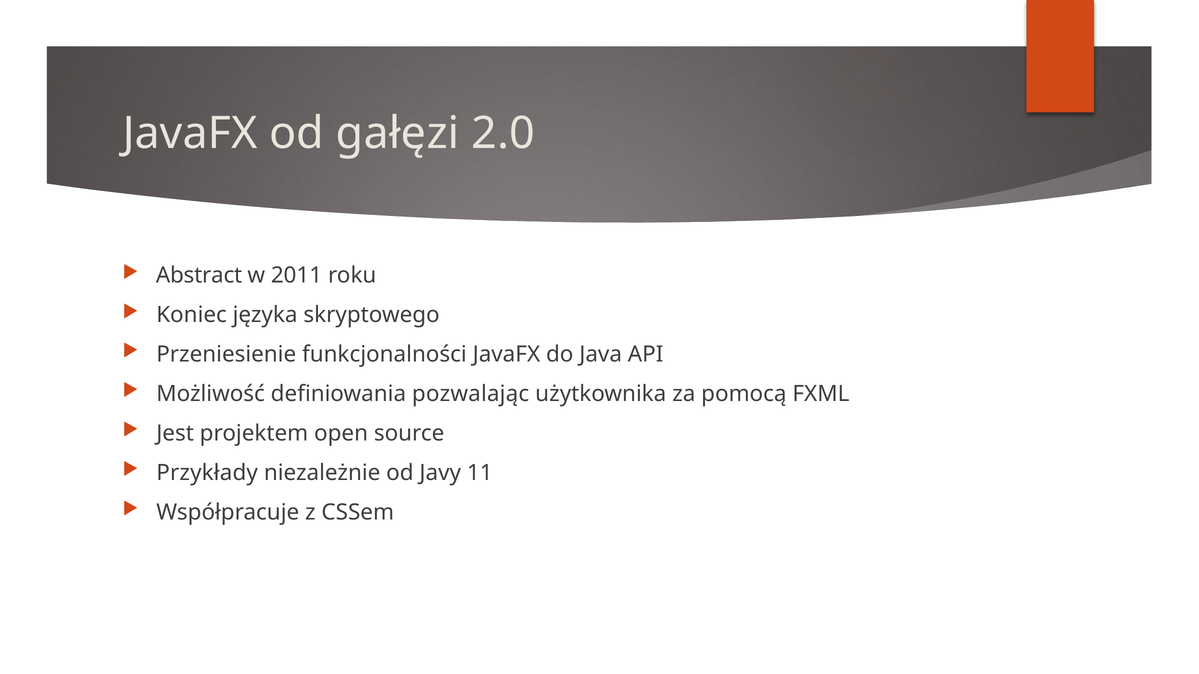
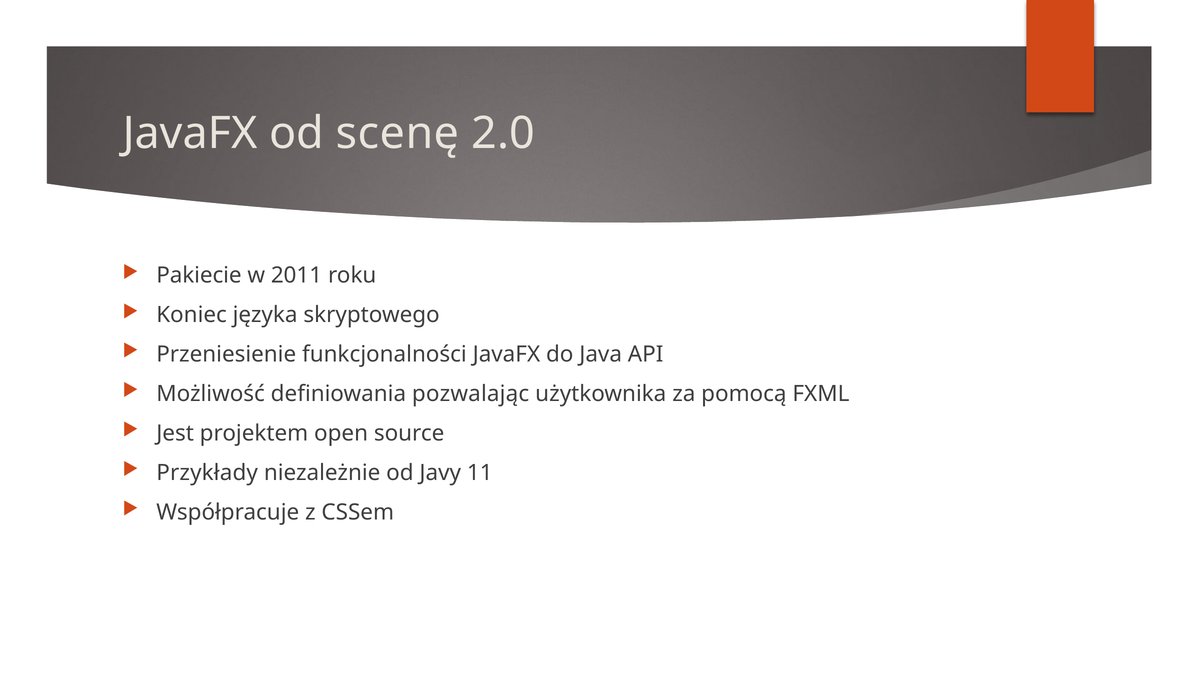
gałęzi: gałęzi -> scenę (398, 134)
Abstract: Abstract -> Pakiecie (199, 276)
